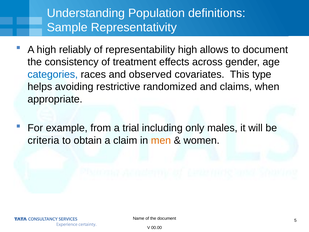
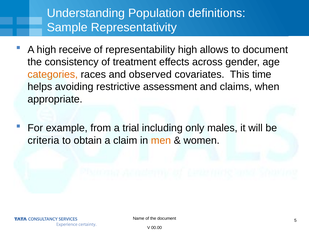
reliably: reliably -> receive (75, 50)
categories colour: blue -> orange (53, 74)
type: type -> time (262, 74)
randomized: randomized -> assessment (170, 87)
